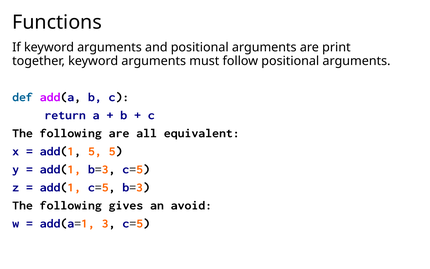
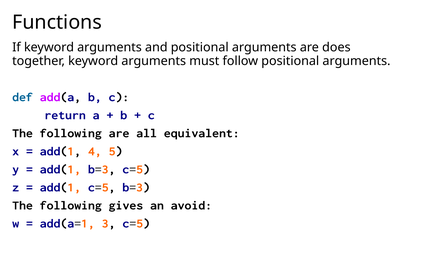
print: print -> does (336, 47)
add(1 5: 5 -> 4 (95, 151)
